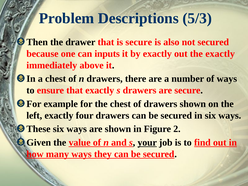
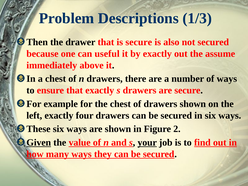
5/3: 5/3 -> 1/3 (197, 18)
inputs: inputs -> useful (107, 54)
the exactly: exactly -> assume (220, 54)
Given underline: none -> present (39, 142)
